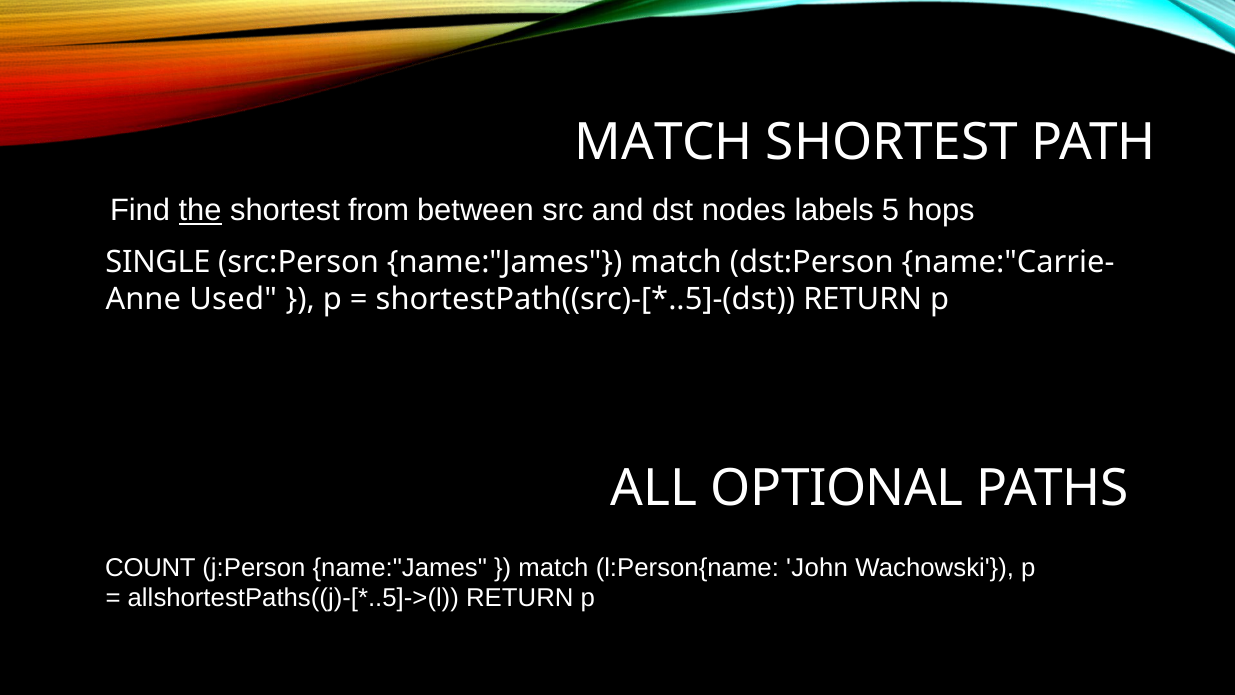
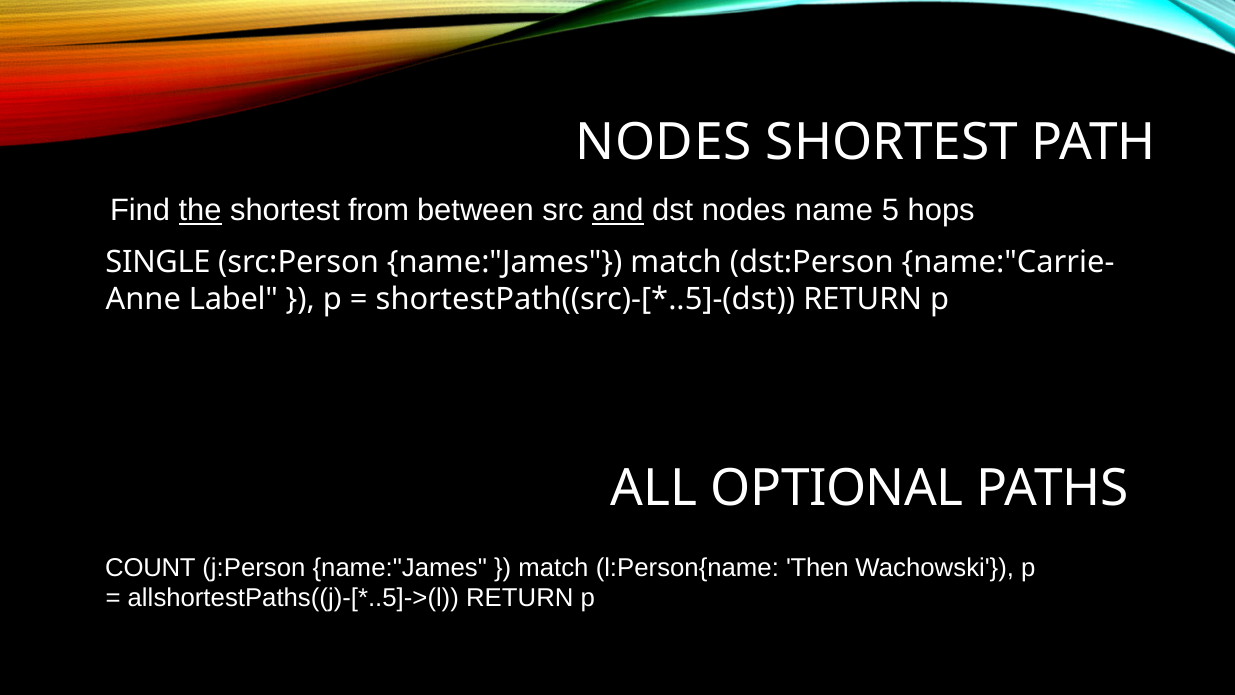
MATCH: MATCH -> NODES (663, 143)
and underline: none -> present (618, 210)
labels: labels -> name (834, 210)
Used: Used -> Label (233, 299)
John: John -> Then (817, 567)
